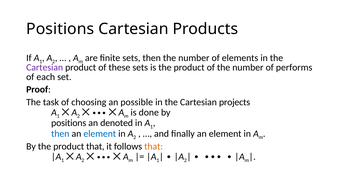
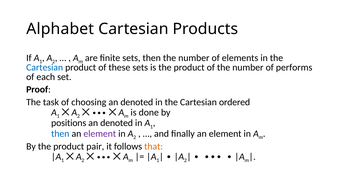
Positions: Positions -> Alphabet (60, 29)
Cartesian colour: purple -> blue (45, 68)
choosing an possible: possible -> denoted (137, 102)
projects: projects -> ordered (235, 102)
element colour: blue -> purple (100, 134)
product that: that -> pair (95, 147)
